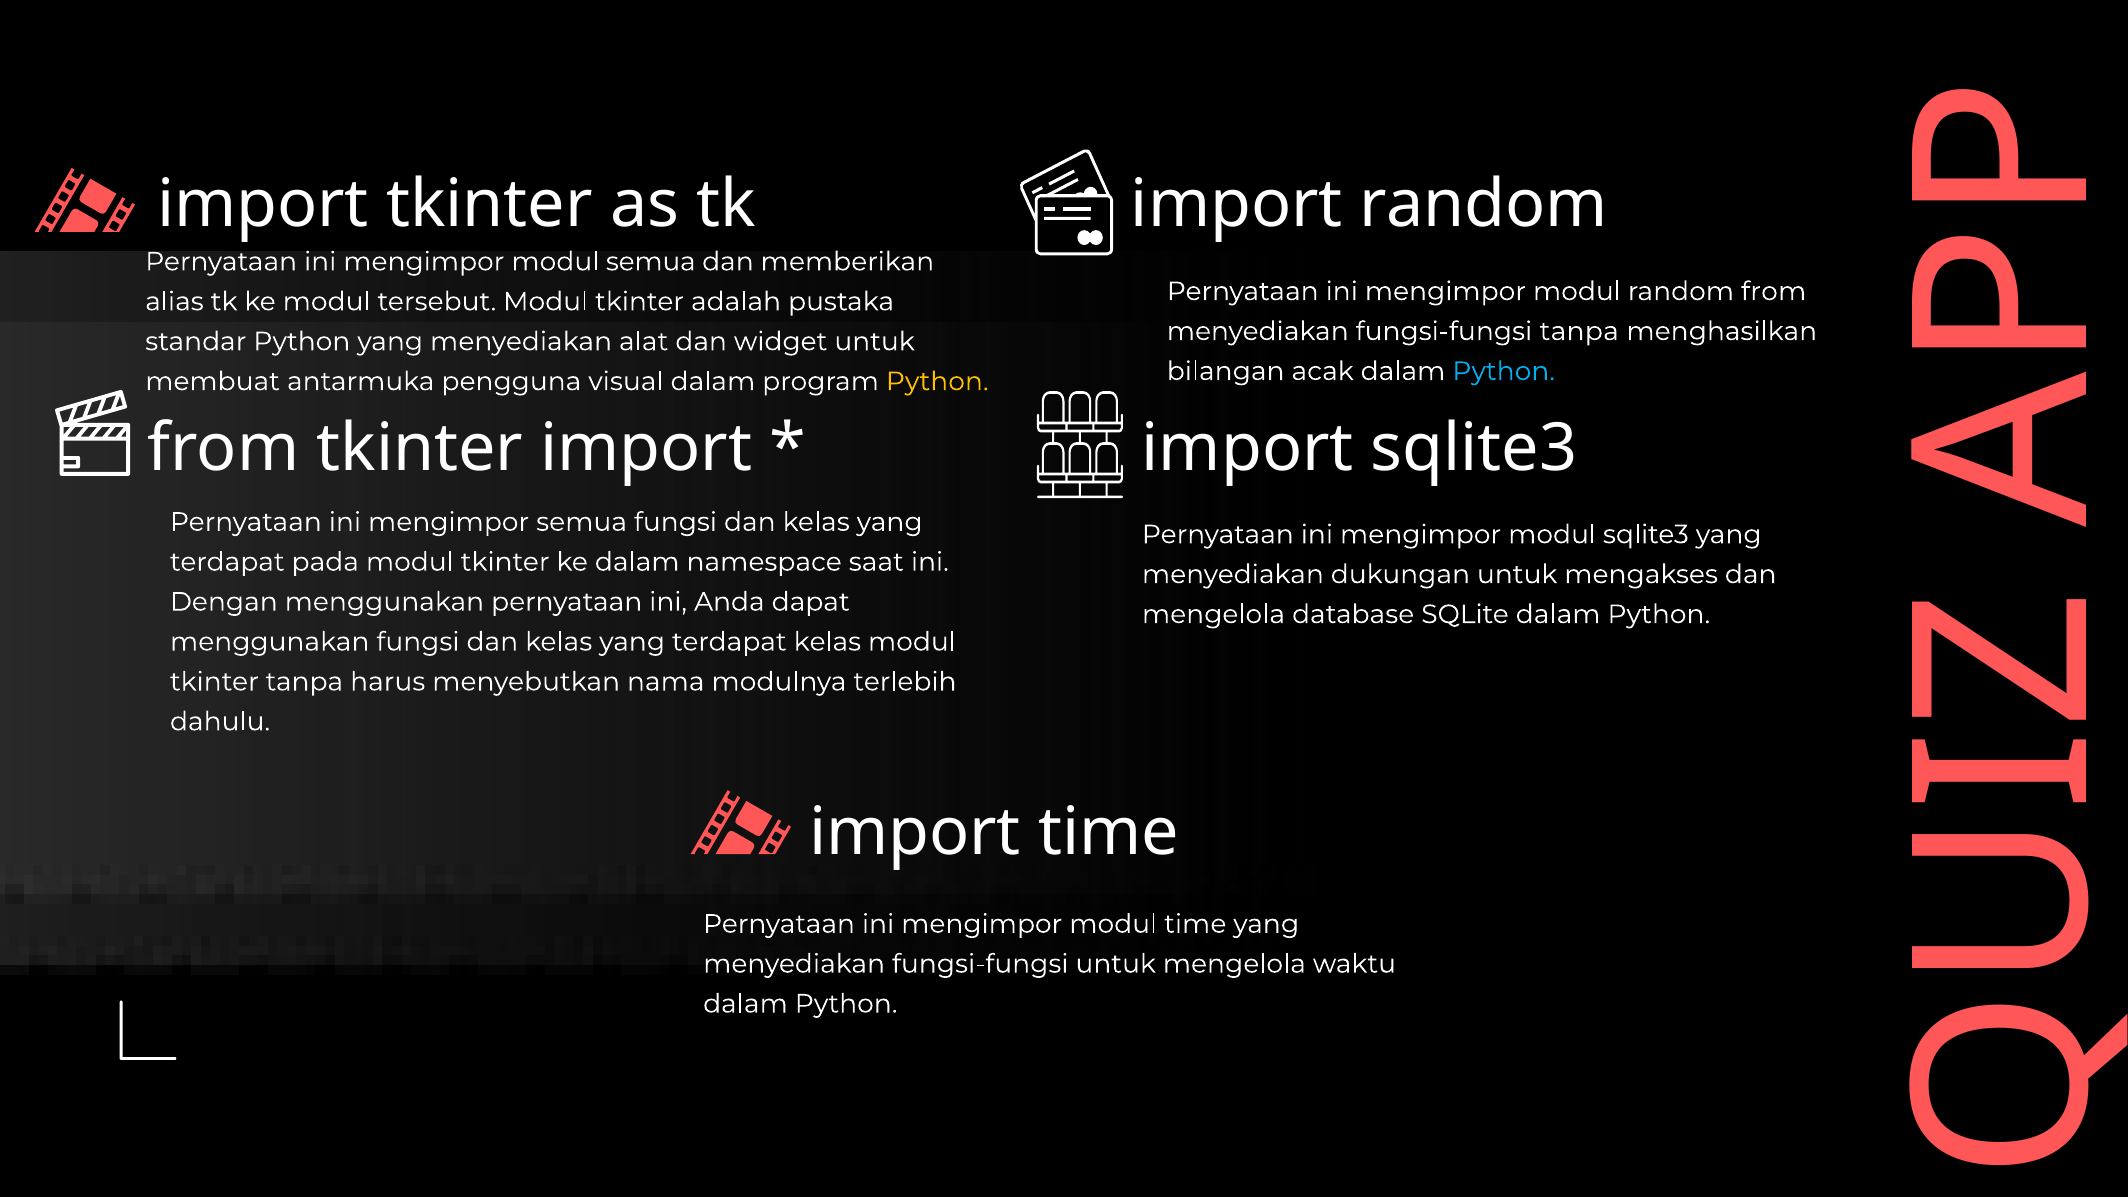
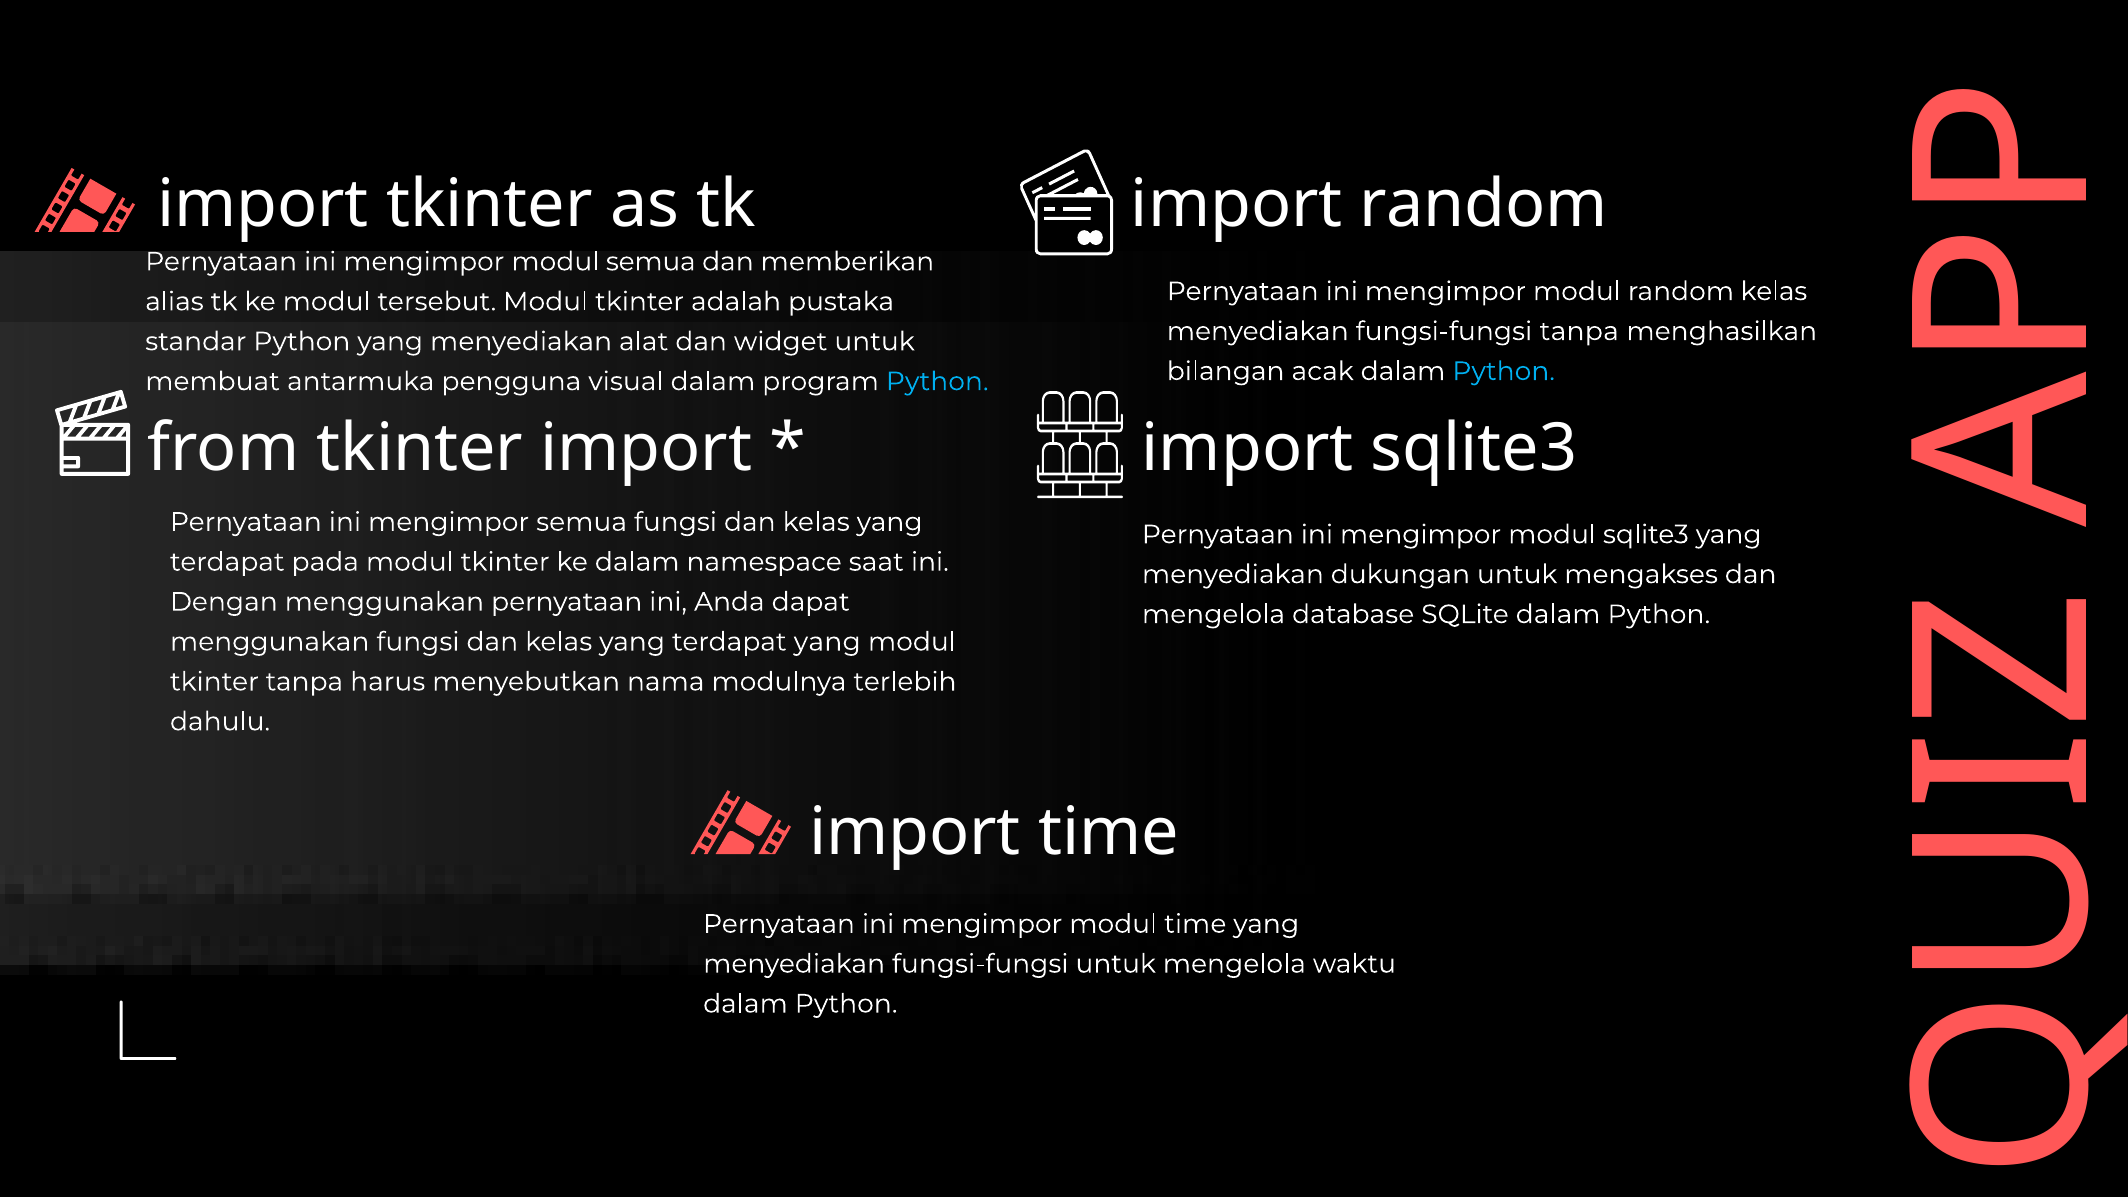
random from: from -> kelas (1774, 291)
Python colour: yellow -> light blue (937, 381)
terdapat kelas: kelas -> yang (827, 642)
